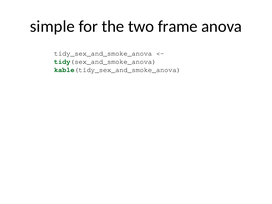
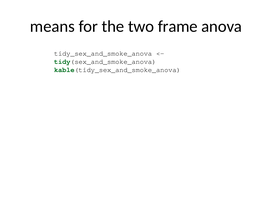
simple: simple -> means (52, 26)
